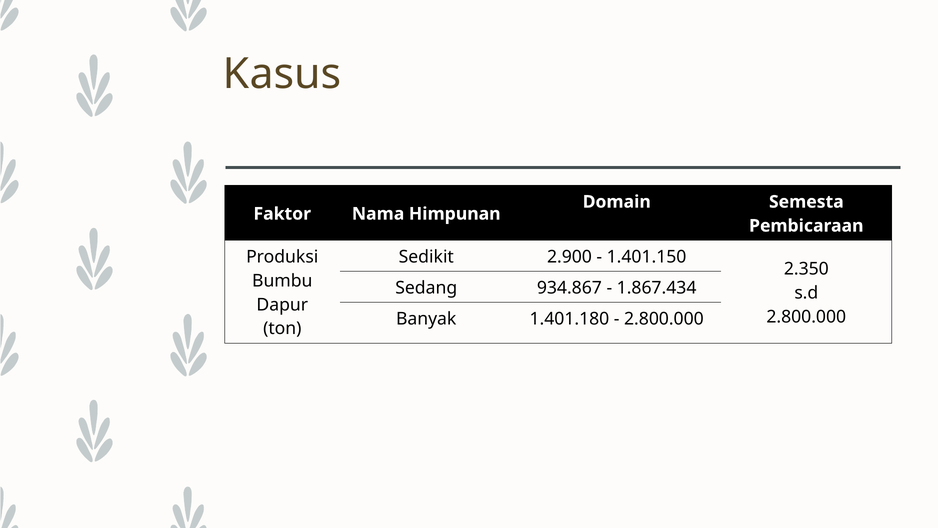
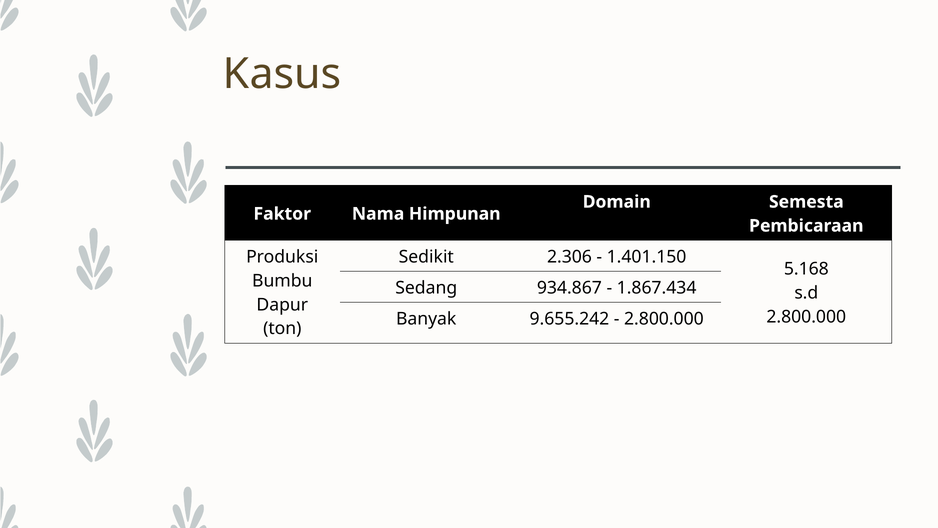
2.900: 2.900 -> 2.306 (569, 257)
2.350: 2.350 -> 5.168 (806, 269)
1.401.180: 1.401.180 -> 9.655.242 (569, 319)
